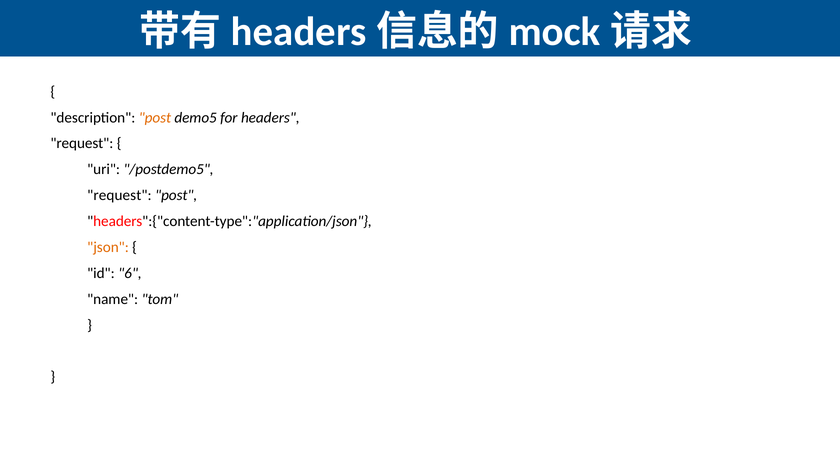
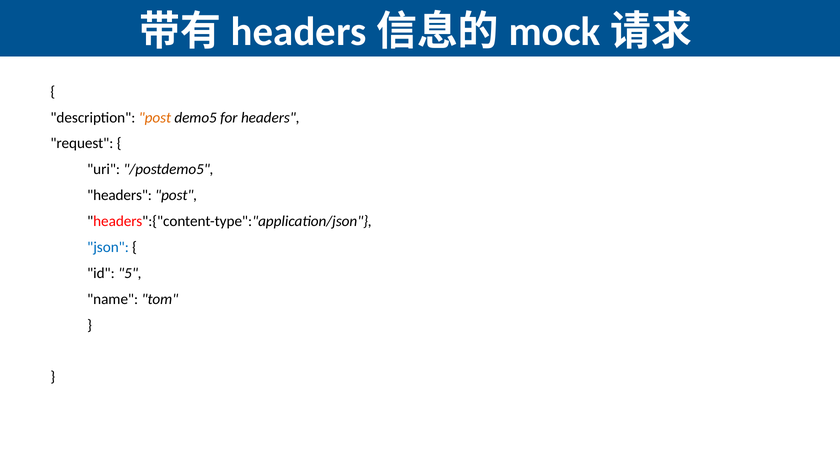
request: request -> headers (120, 195)
json colour: orange -> blue (108, 247)
6: 6 -> 5 (130, 273)
